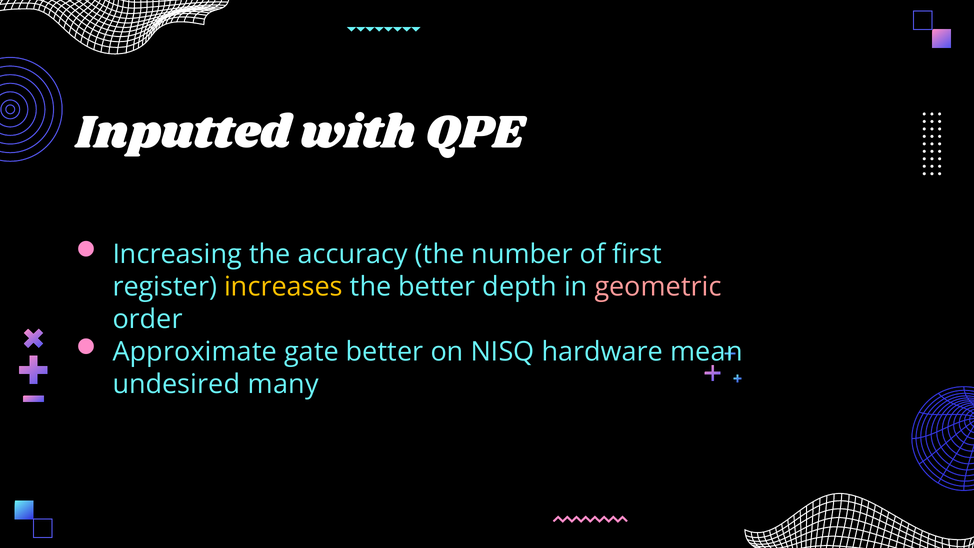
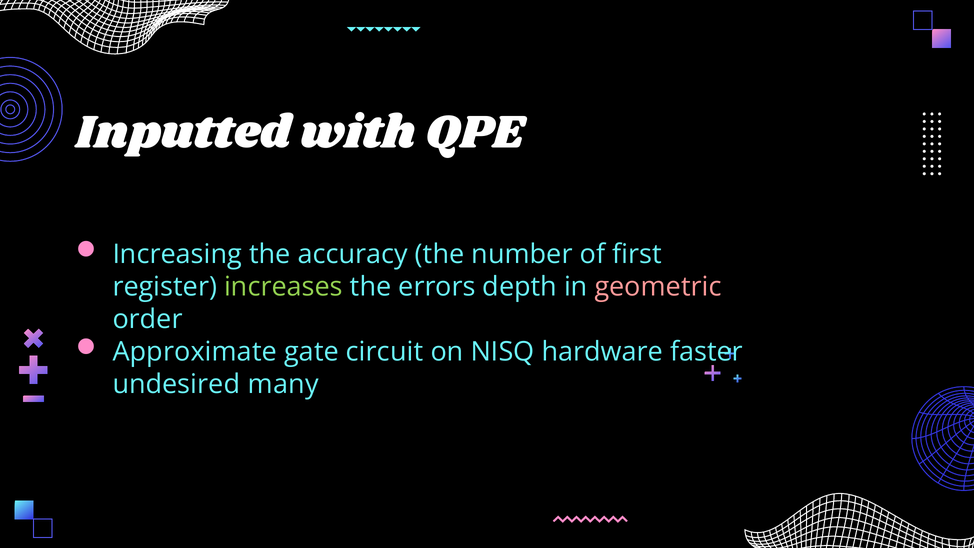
increases colour: yellow -> light green (284, 287)
the better: better -> errors (437, 287)
gate better: better -> circuit (385, 352)
mean: mean -> faster (707, 352)
